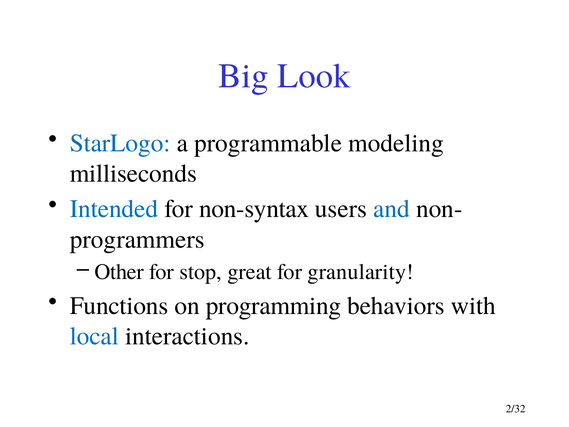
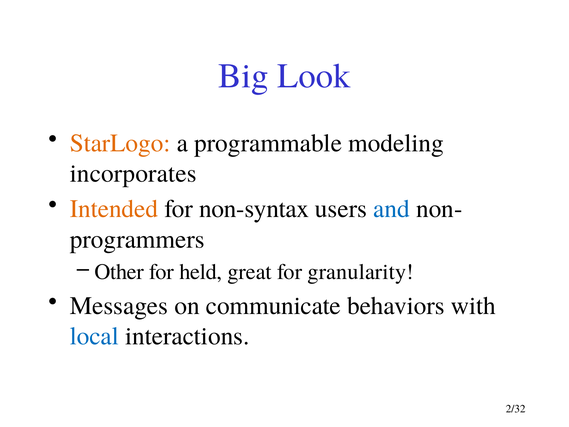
StarLogo colour: blue -> orange (120, 143)
milliseconds: milliseconds -> incorporates (133, 173)
Intended colour: blue -> orange (114, 209)
stop: stop -> held (201, 272)
Functions: Functions -> Messages (119, 306)
programming: programming -> communicate (273, 306)
